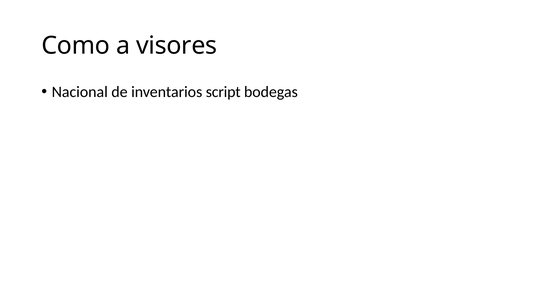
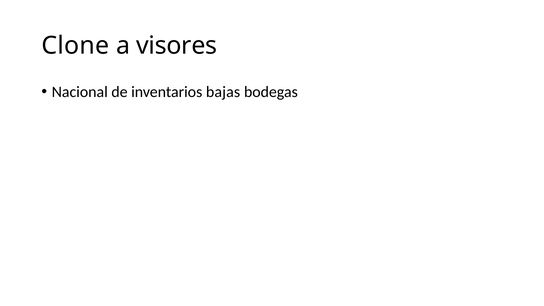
Como: Como -> Clone (75, 46)
script: script -> bajas (223, 92)
